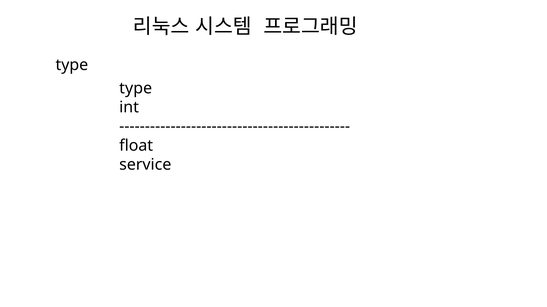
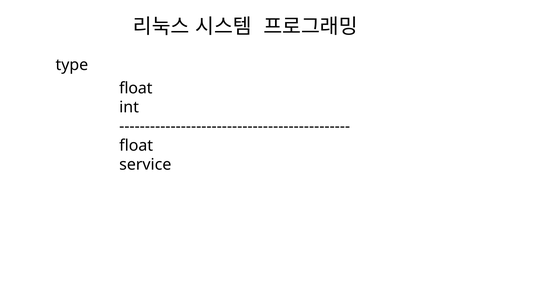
type: type -> float (136, 88)
